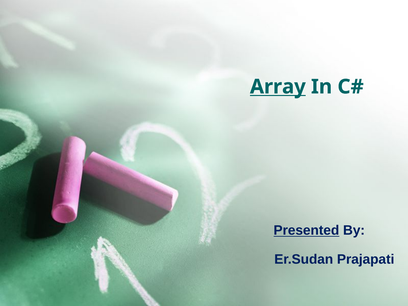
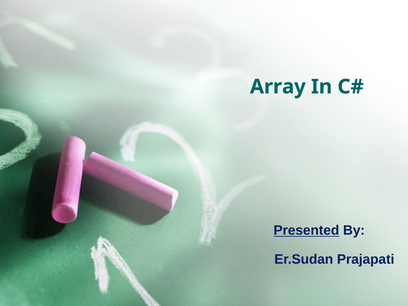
Array underline: present -> none (278, 87)
